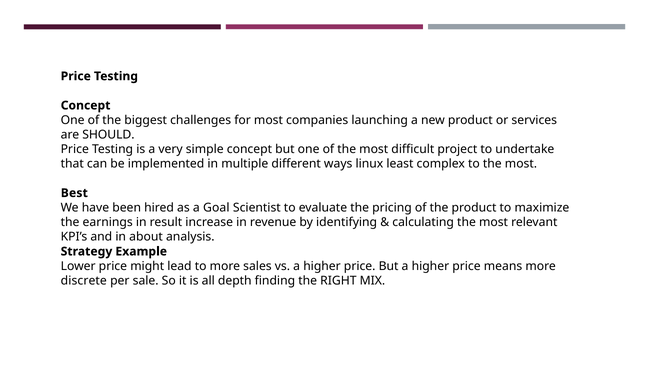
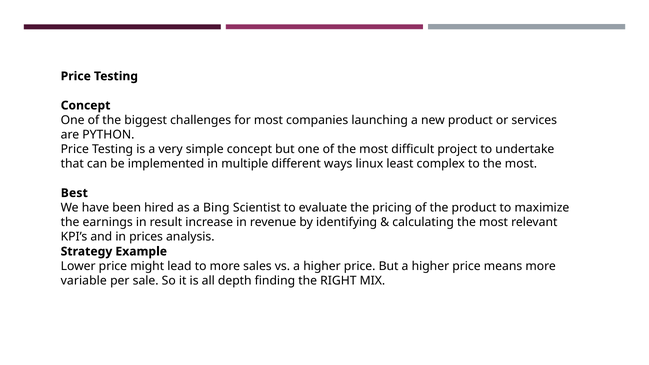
SHOULD: SHOULD -> PYTHON (108, 135)
Goal: Goal -> Bing (216, 208)
about: about -> prices (146, 237)
discrete: discrete -> variable (84, 281)
